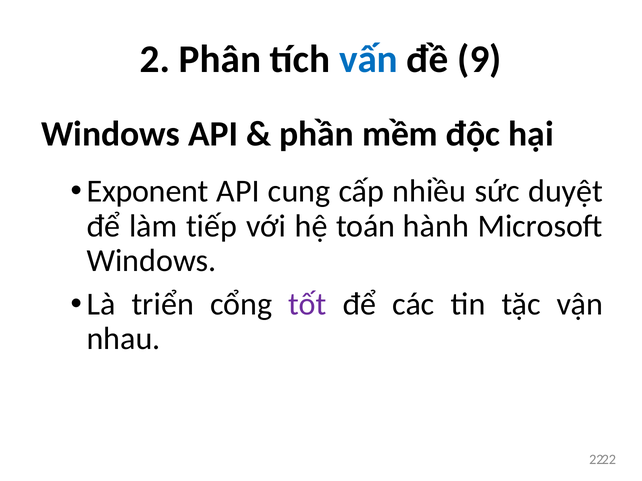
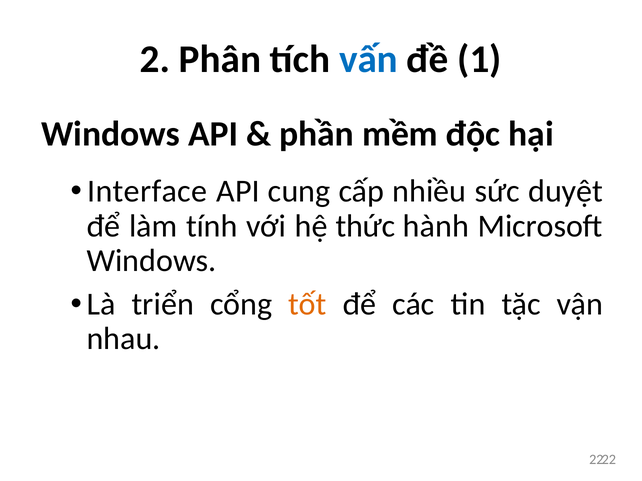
9: 9 -> 1 (479, 59)
Exponent: Exponent -> Interface (147, 192)
tiếp: tiếp -> tính (212, 226)
toán: toán -> thức (366, 226)
tốt colour: purple -> orange (307, 304)
